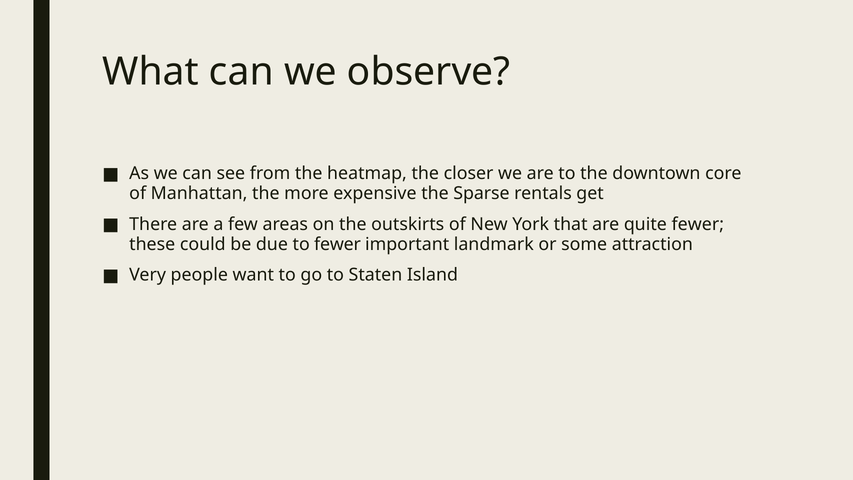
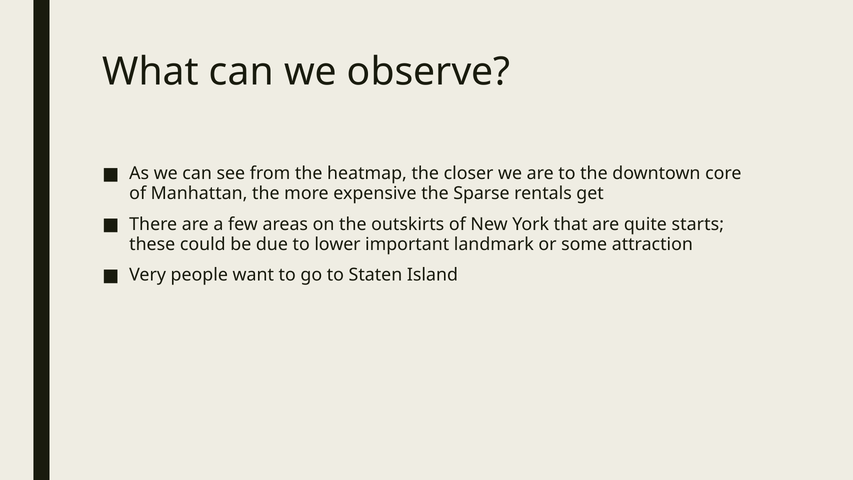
quite fewer: fewer -> starts (698, 224)
to fewer: fewer -> lower (337, 244)
